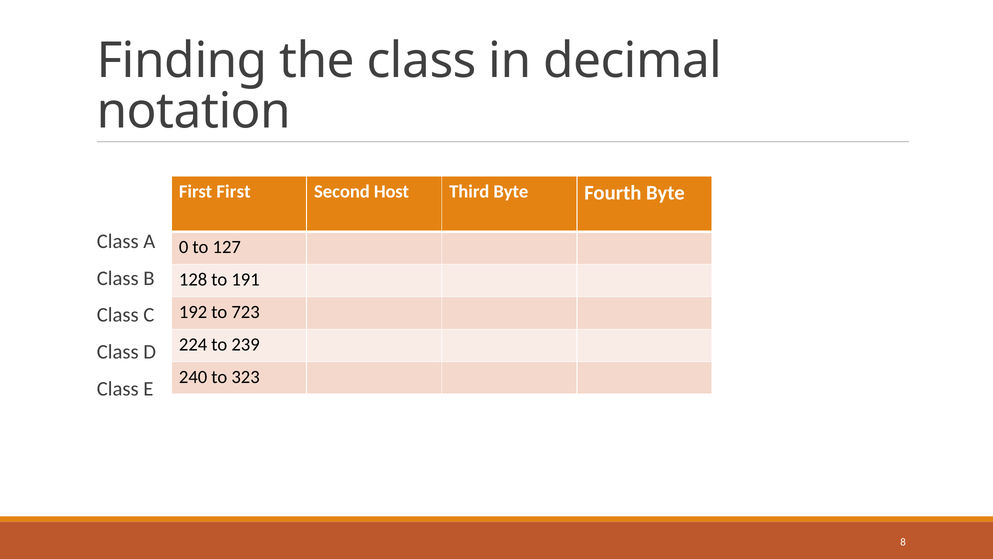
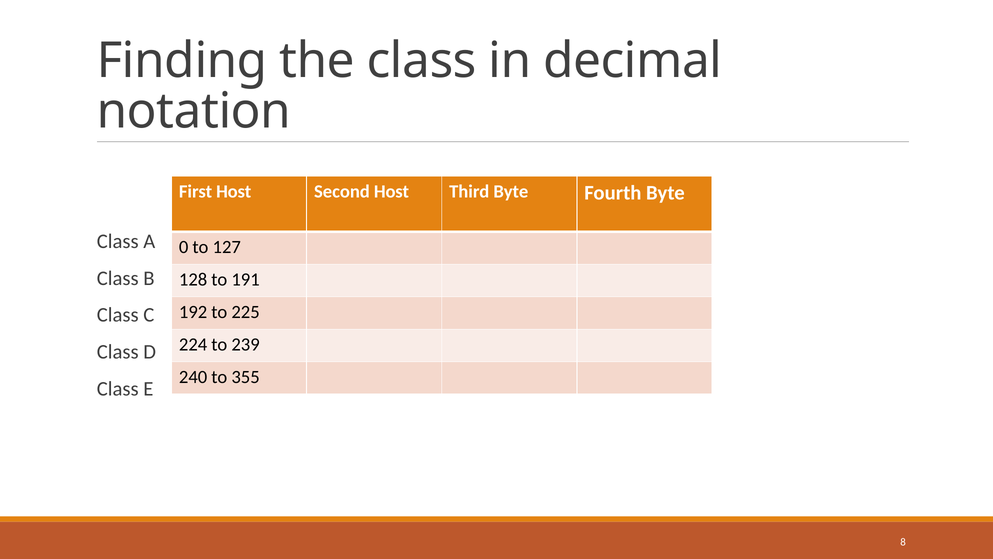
First First: First -> Host (234, 191)
723: 723 -> 225 (246, 312)
323: 323 -> 355 (246, 377)
